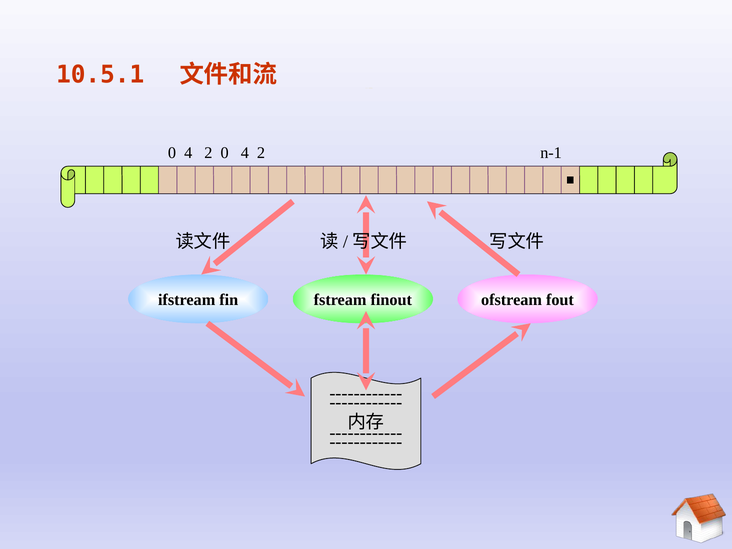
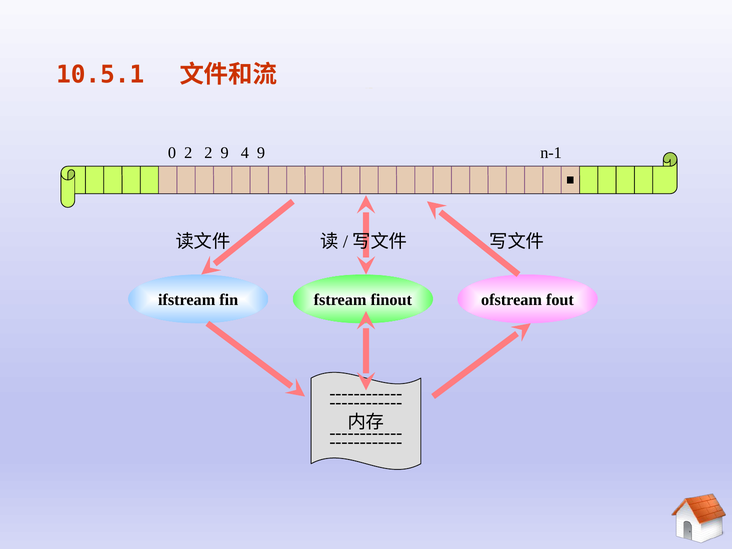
4: 4 -> 2 (188, 153)
2 0: 0 -> 9 (225, 153)
2: 2 -> 9 (261, 153)
